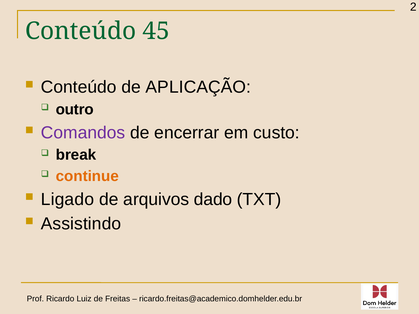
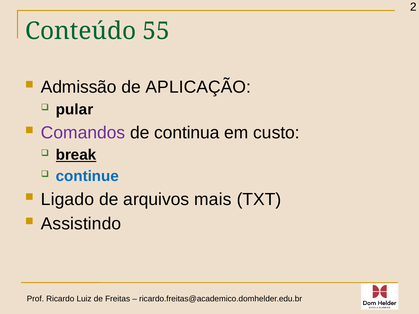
45: 45 -> 55 (156, 31)
Conteúdo: Conteúdo -> Admissão (79, 87)
outro: outro -> pular (75, 110)
encerrar: encerrar -> continua (187, 133)
break underline: none -> present (76, 155)
continue colour: orange -> blue (87, 176)
dado: dado -> mais (213, 200)
